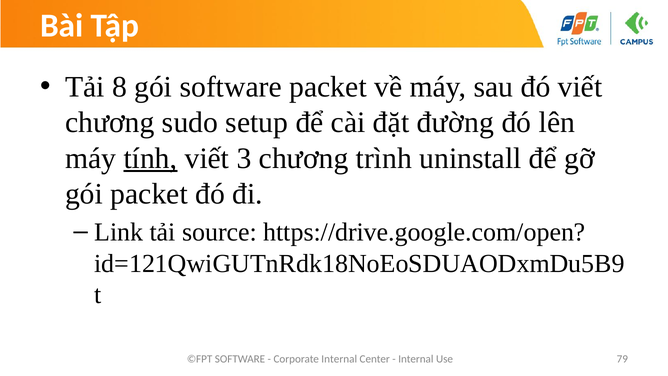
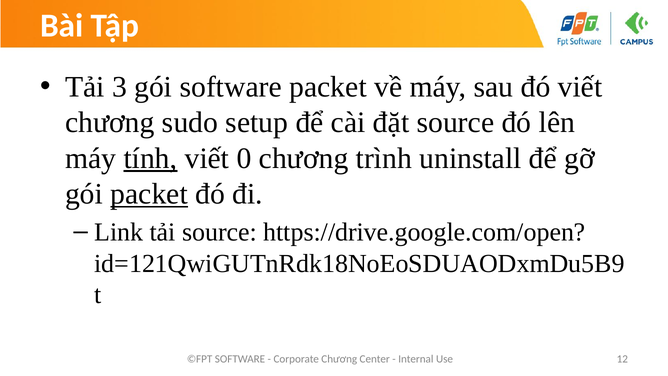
8: 8 -> 3 (119, 87)
đặt đường: đường -> source (455, 123)
3: 3 -> 0 (244, 158)
packet underline: none -> present (149, 194)
Corporate Internal: Internal -> Chương (339, 359)
79: 79 -> 12 (622, 359)
